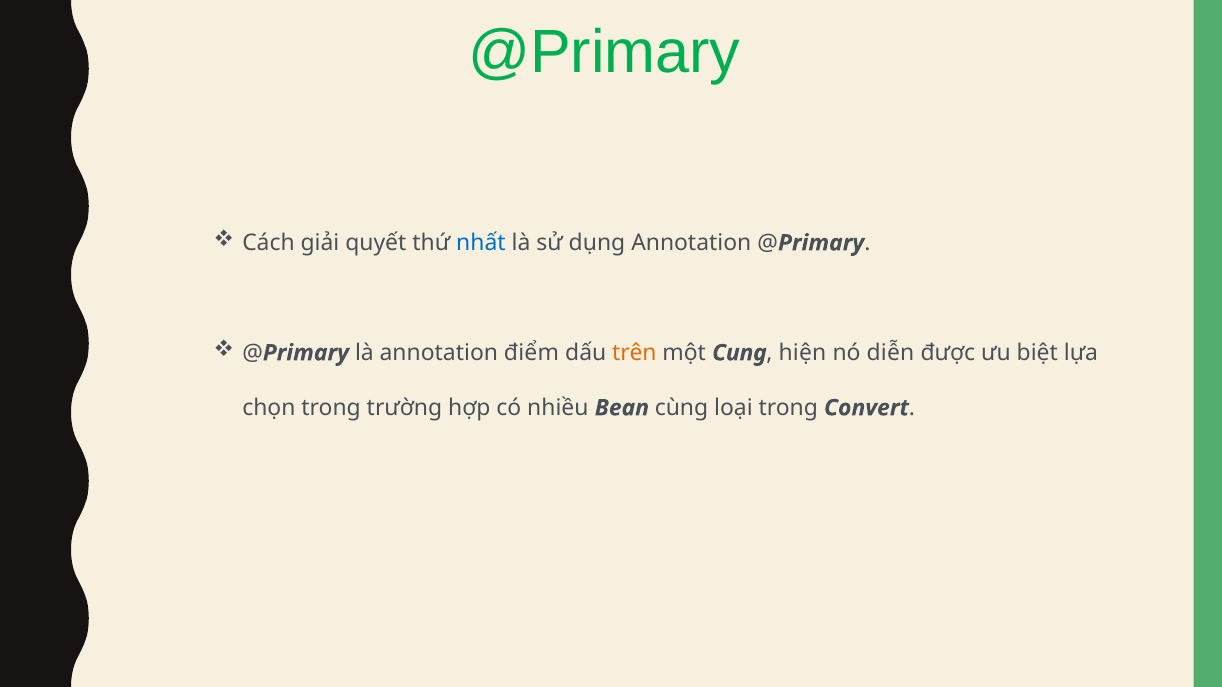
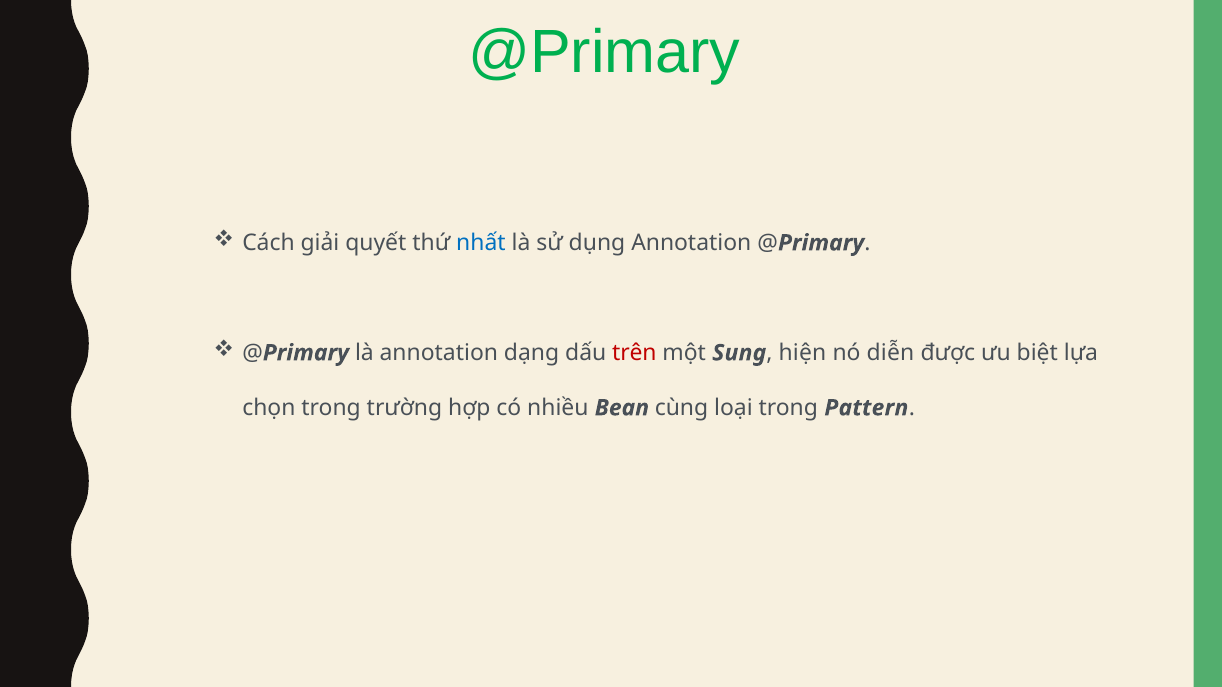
điểm: điểm -> dạng (532, 353)
trên colour: orange -> red (634, 353)
Cung: Cung -> Sung (739, 353)
Convert: Convert -> Pattern (866, 408)
